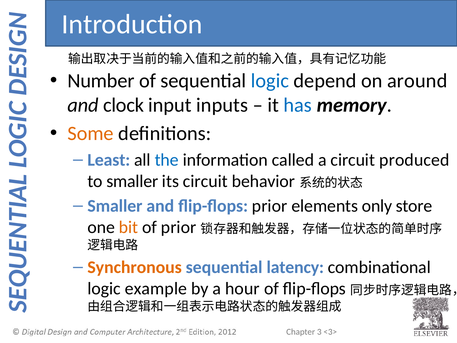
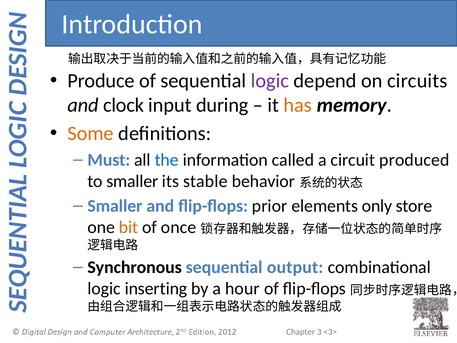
Number: Number -> Produce (101, 81)
logic colour: blue -> purple (270, 81)
around: around -> circuits (417, 81)
inputs: inputs -> during (222, 105)
has colour: blue -> orange (298, 105)
Least: Least -> Must (109, 160)
its circuit: circuit -> stable (205, 181)
of prior: prior -> once (179, 227)
Synchronous colour: orange -> black (135, 267)
latency: latency -> output (295, 267)
example: example -> inserting (156, 289)
